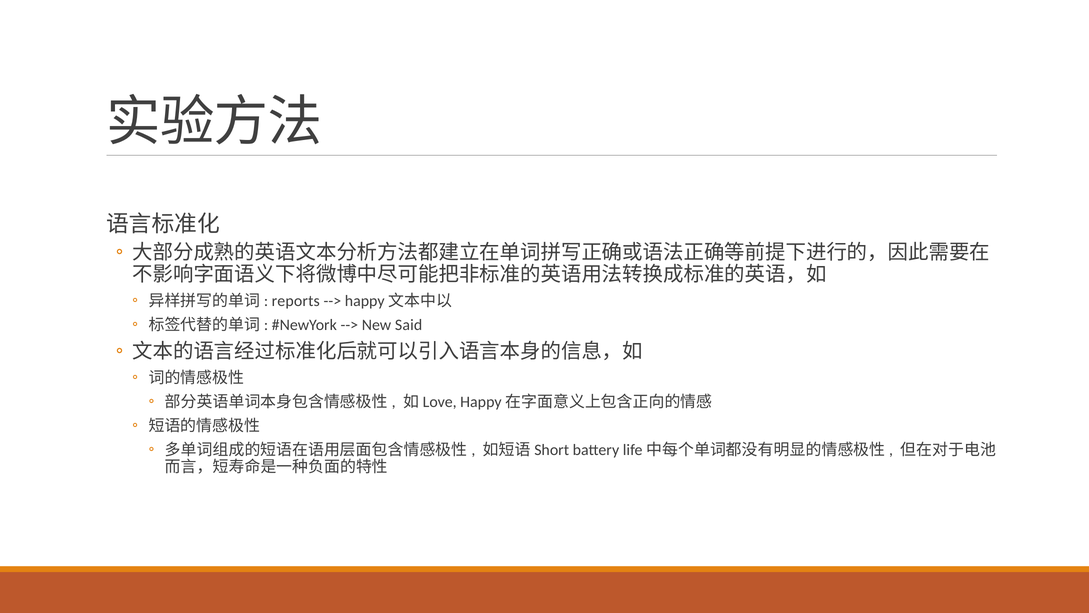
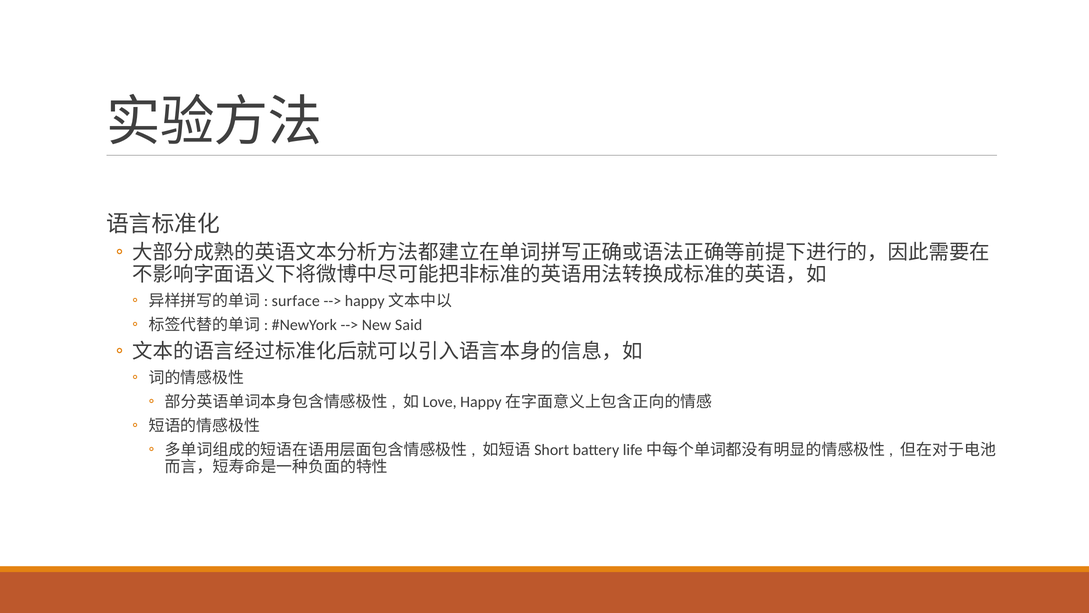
reports: reports -> surface (296, 301)
